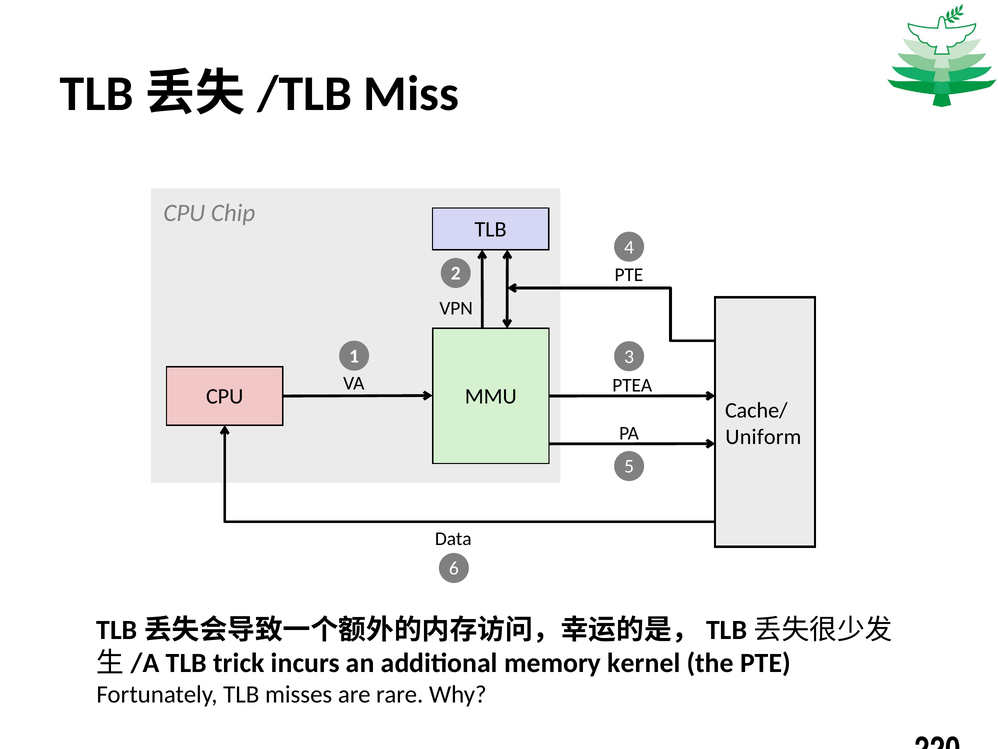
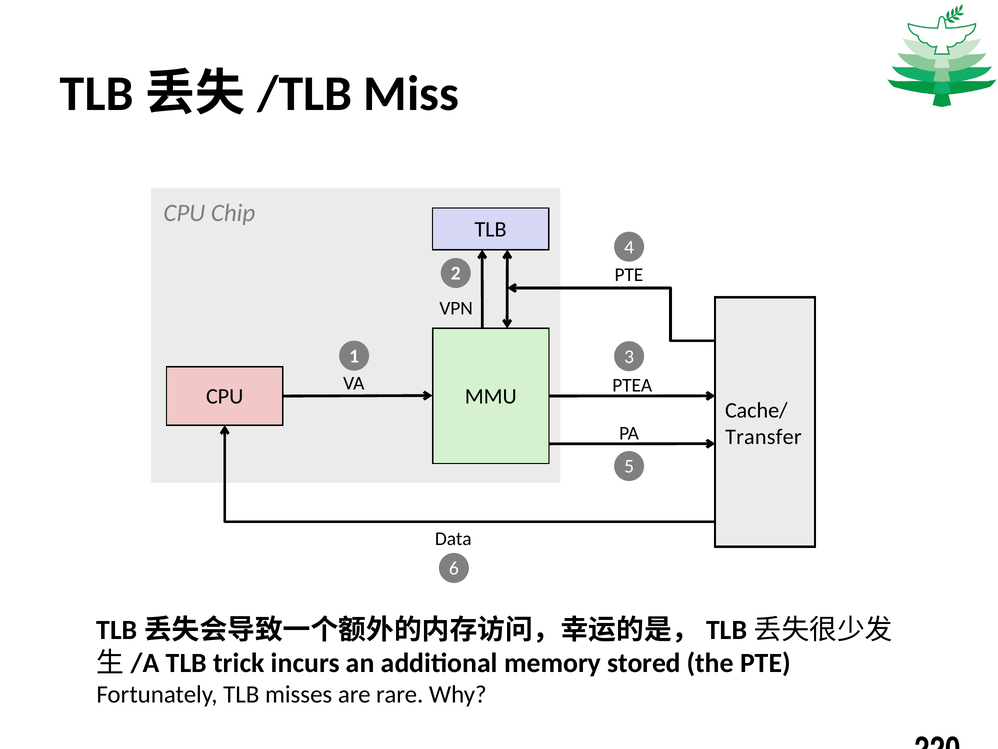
Uniform: Uniform -> Transfer (763, 437)
kernel: kernel -> stored (644, 663)
